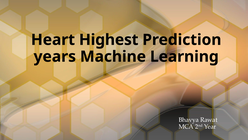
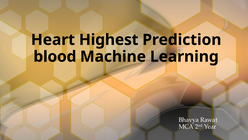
years: years -> blood (55, 56)
